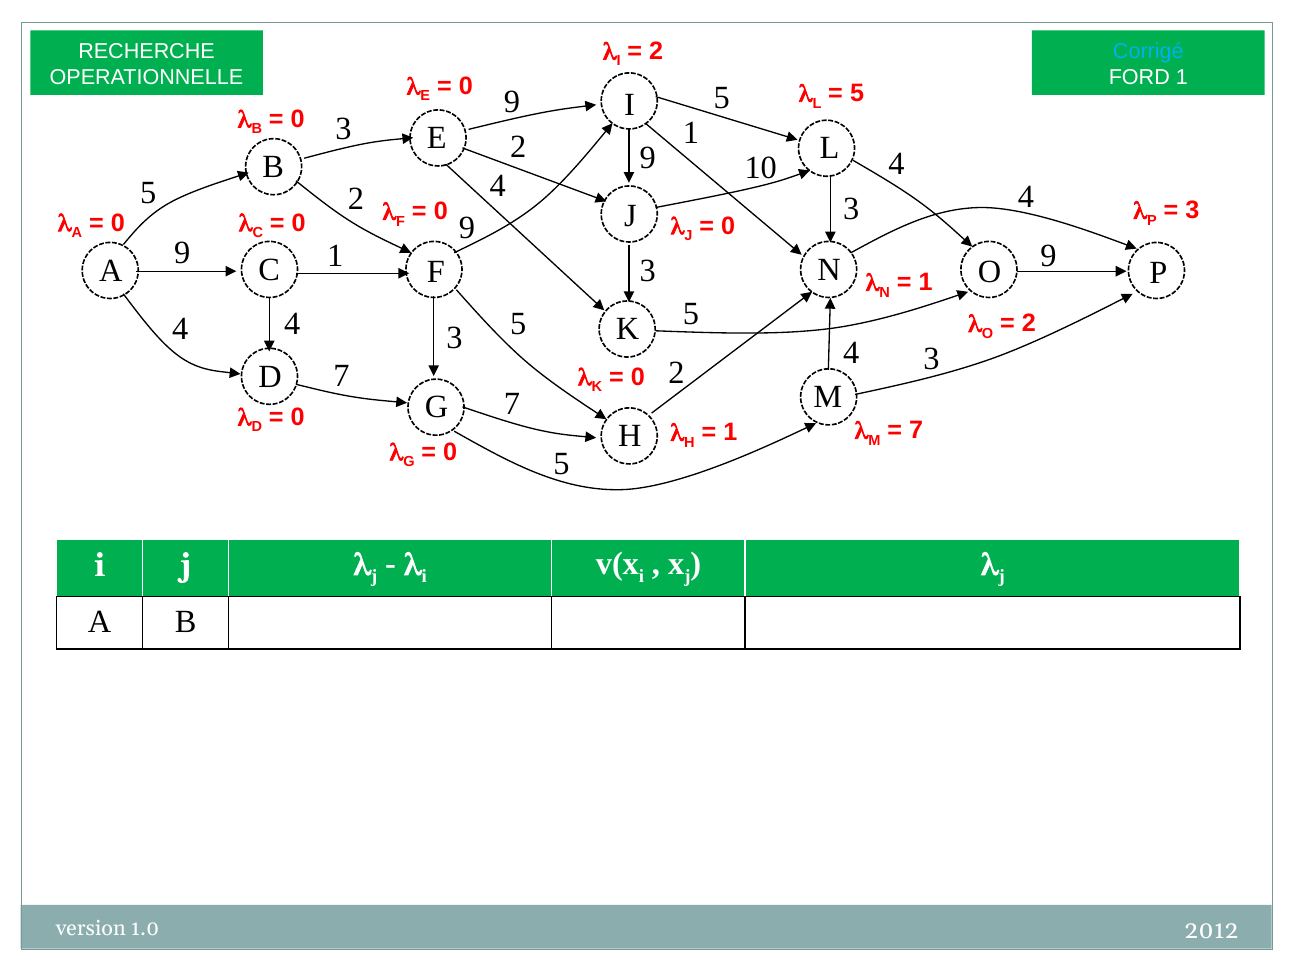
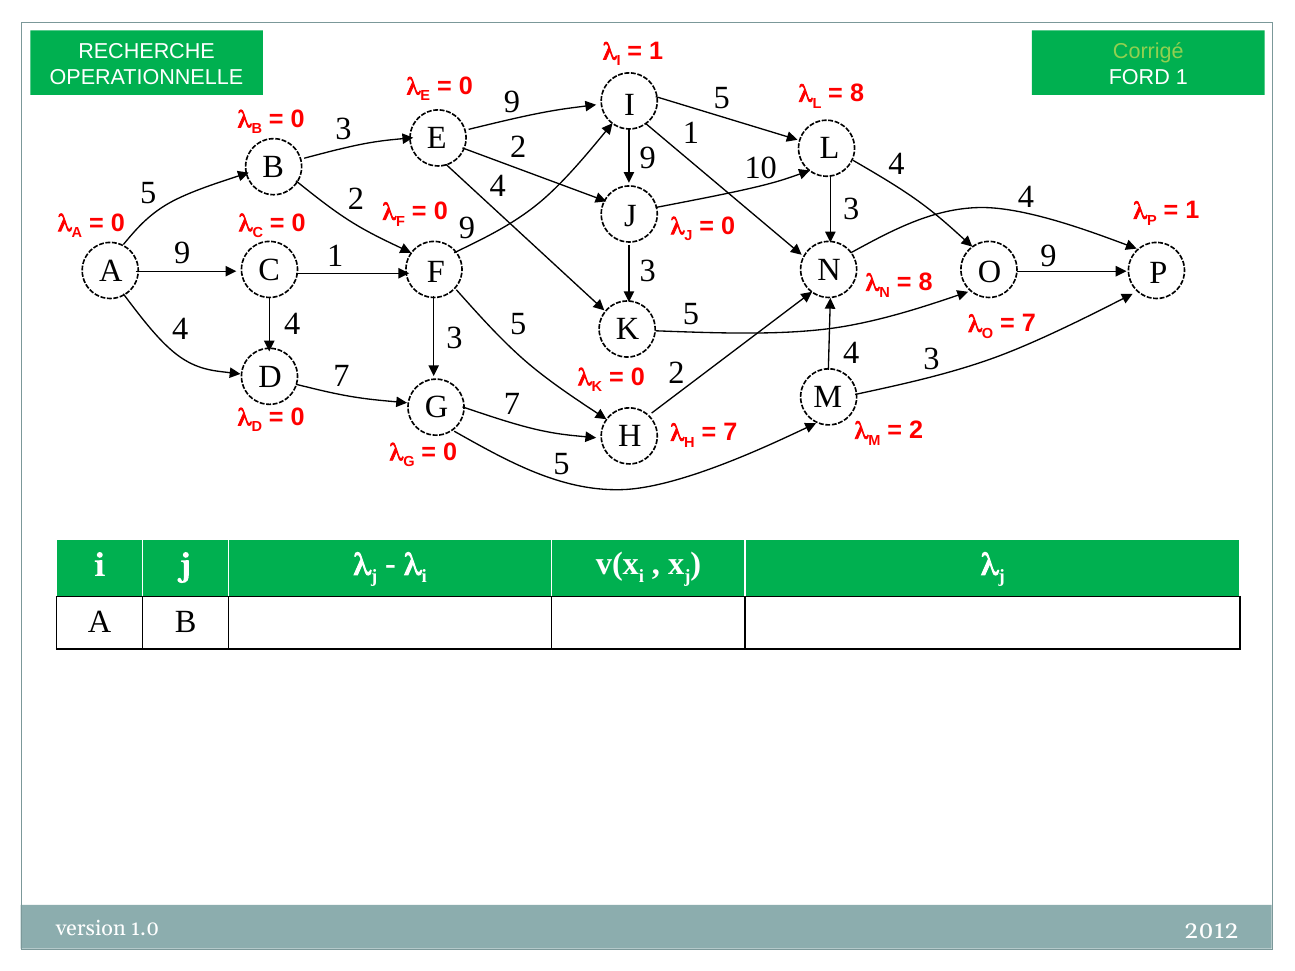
Corrigé colour: light blue -> light green (1148, 51)
2: 2 -> 1 (656, 51)
5: 5 -> 8 (857, 93)
3: 3 -> 1 (1192, 211)
1: 1 -> 8 (926, 283)
2: 2 -> 7 (1029, 324)
7: 7 -> 2 (916, 431)
1: 1 -> 7 (730, 433)
